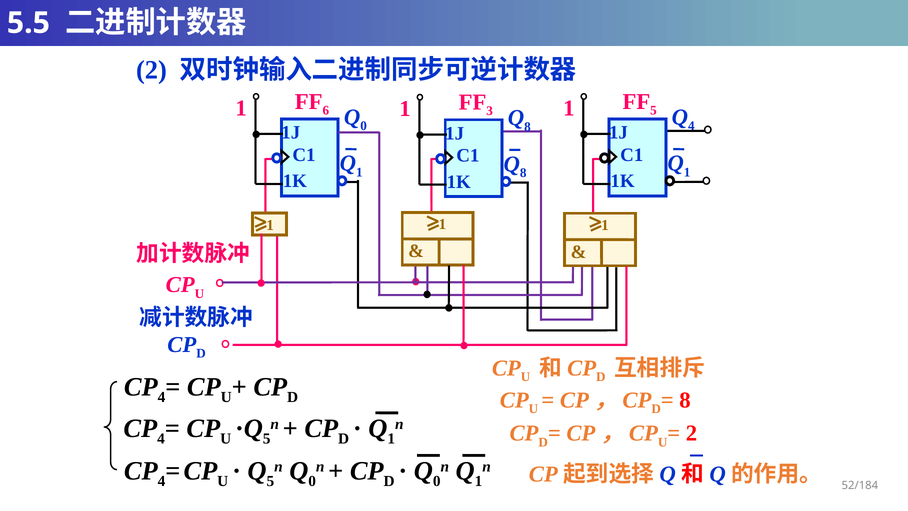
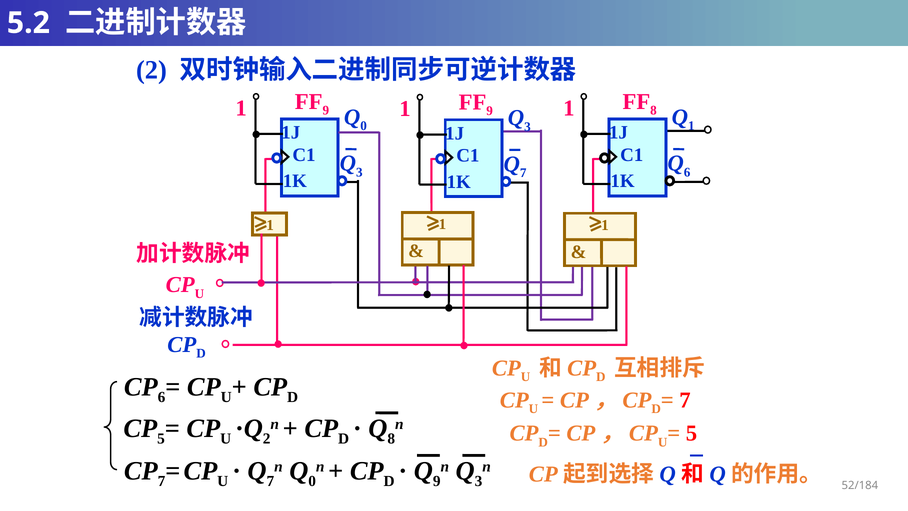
5.5: 5.5 -> 5.2 (28, 23)
6: 6 -> 9 (326, 110)
5: 5 -> 8 (654, 110)
3: 3 -> 9 (490, 111)
4: 4 -> 1 (691, 126)
8: 8 -> 3 (527, 127)
1: 1 -> 3 (359, 172)
1: 1 -> 6 (687, 172)
8: 8 -> 7 (523, 173)
4: 4 -> 6 (162, 397)
8: 8 -> 7 (685, 400)
4: 4 -> 5 (161, 438)
5: 5 -> 2 (267, 438)
1: 1 -> 8 (391, 438)
2: 2 -> 5 (691, 433)
4: 4 -> 7 (161, 481)
5: 5 -> 7 (270, 481)
0: 0 -> 9 (437, 481)
1: 1 -> 3 (479, 481)
